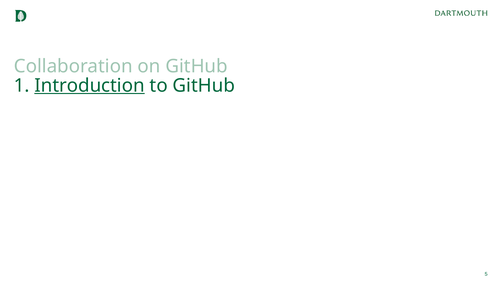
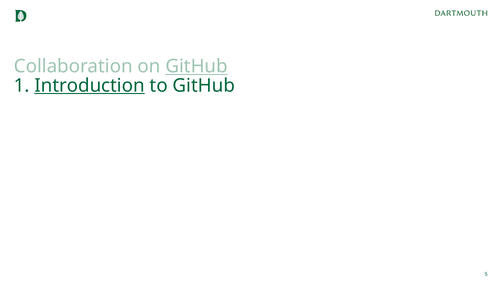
GitHub underline: none -> present (197, 66)
